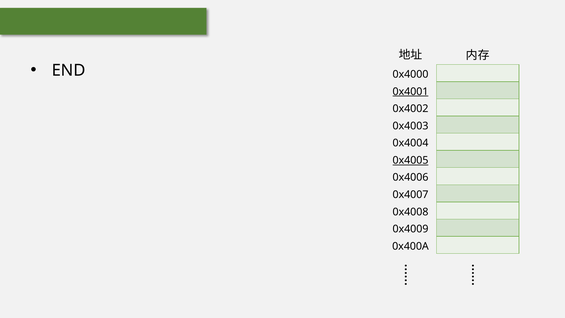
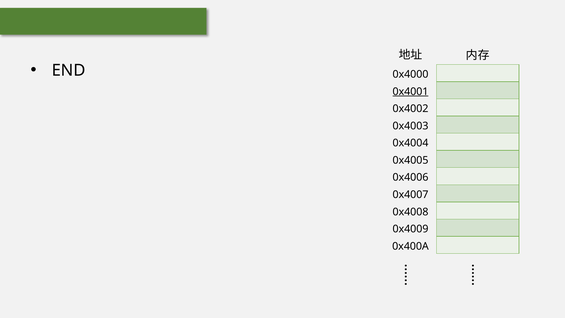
0x4005 underline: present -> none (410, 160)
